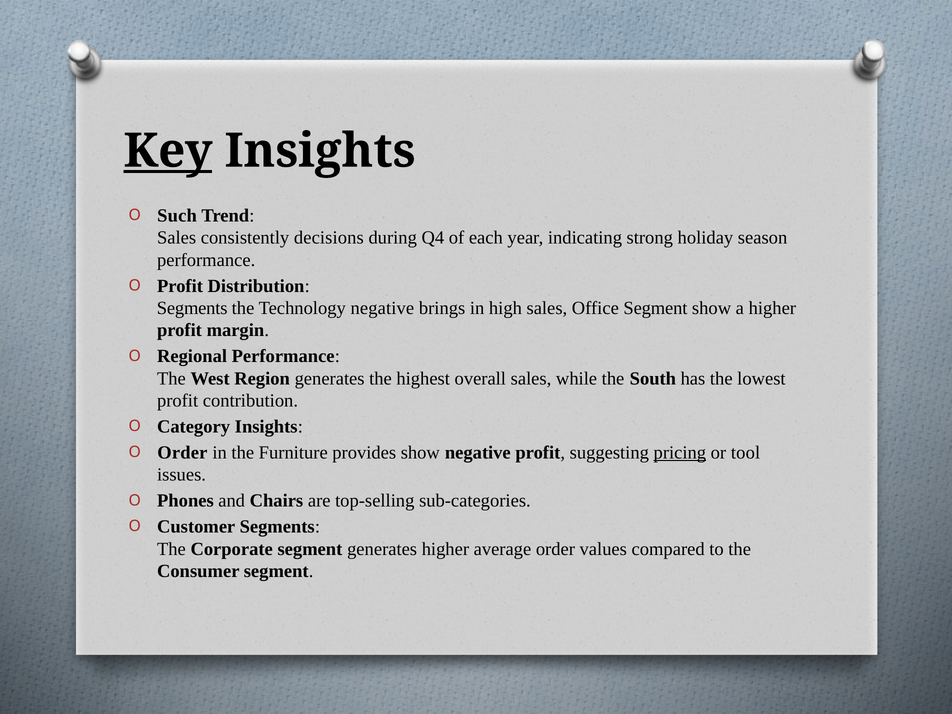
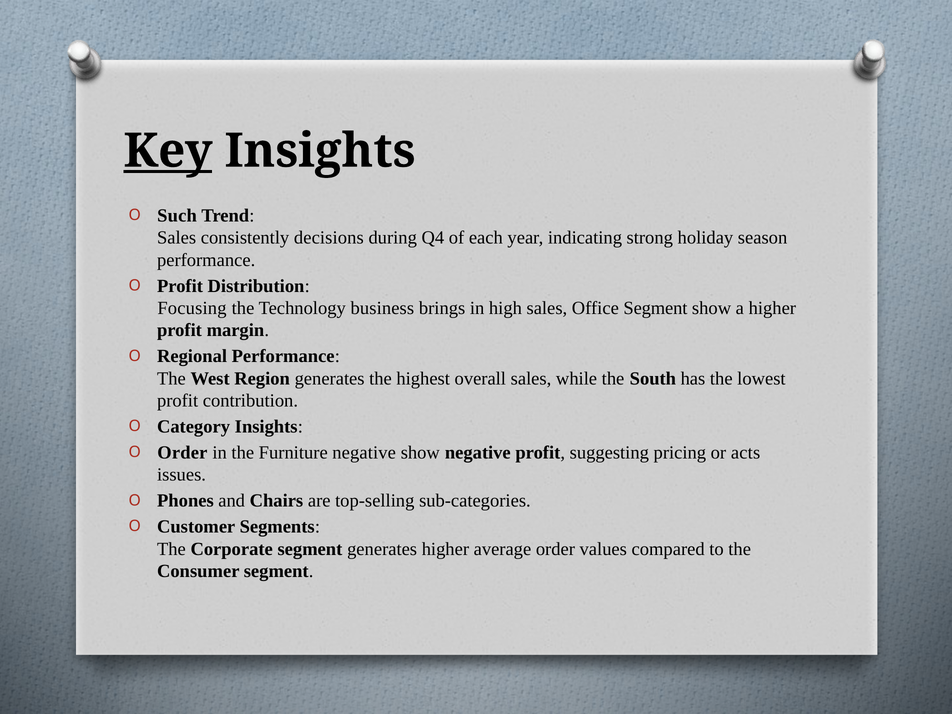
Segments: Segments -> Focusing (192, 308)
Technology negative: negative -> business (382, 308)
Furniture provides: provides -> negative (364, 453)
pricing underline: present -> none (680, 453)
tool: tool -> acts (746, 453)
